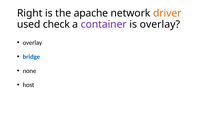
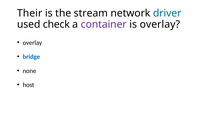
Right: Right -> Their (30, 13)
apache: apache -> stream (91, 13)
driver colour: orange -> blue (167, 13)
